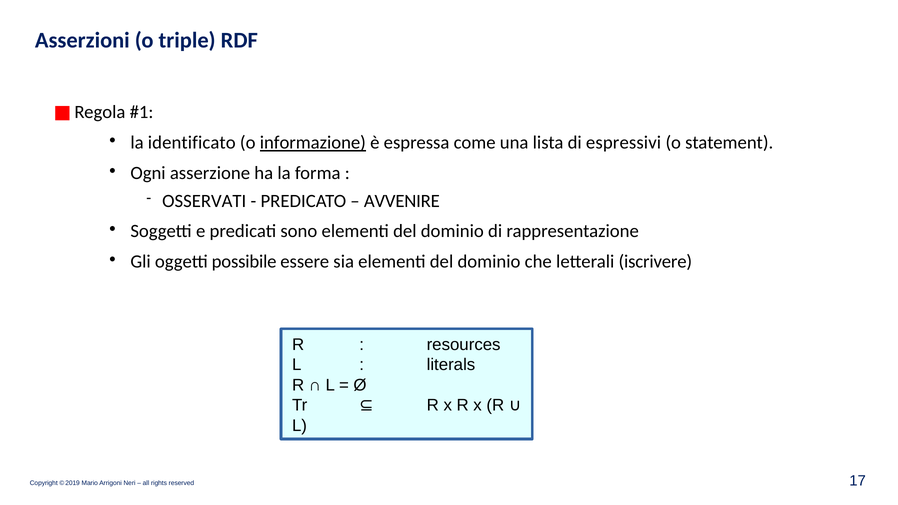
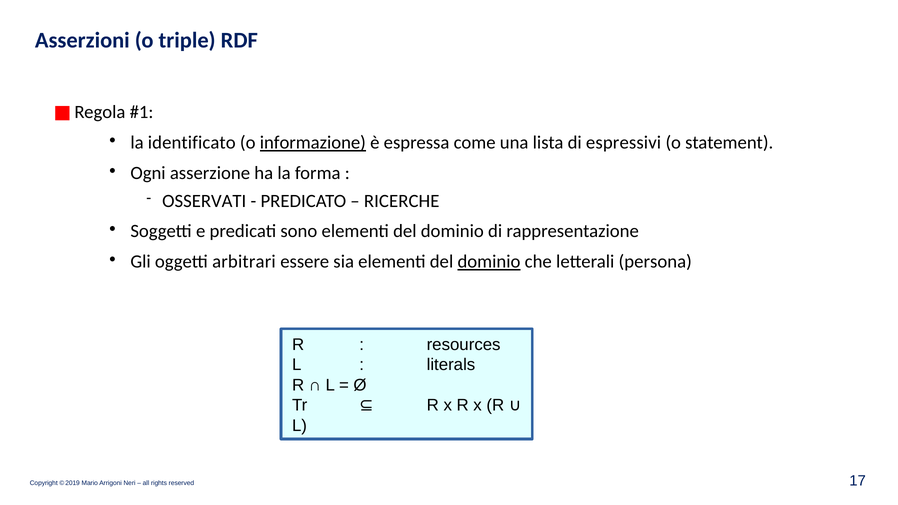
AVVENIRE: AVVENIRE -> RICERCHE (402, 201)
possibile: possibile -> arbitrari (244, 262)
dominio underline: none -> present (489, 262)
iscrivere: iscrivere -> persona (655, 262)
